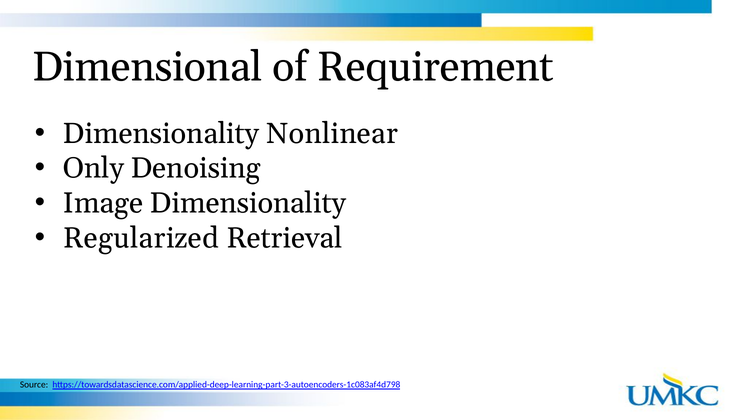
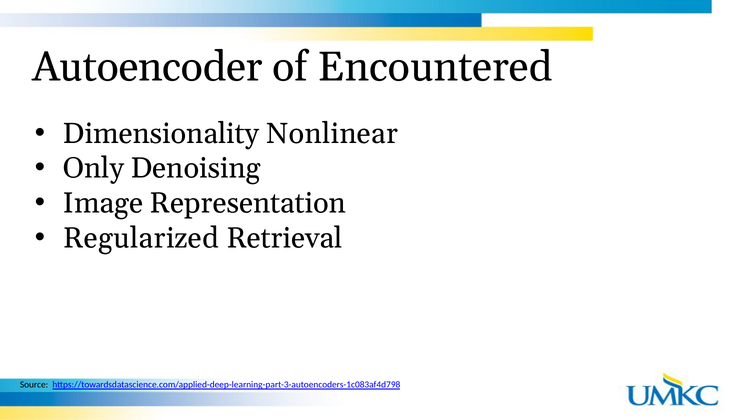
Dimensional: Dimensional -> Autoencoder (147, 67)
Requirement: Requirement -> Encountered (435, 67)
Image Dimensionality: Dimensionality -> Representation (248, 203)
